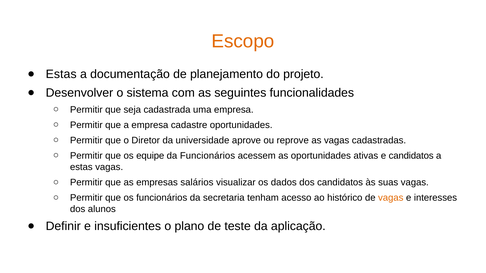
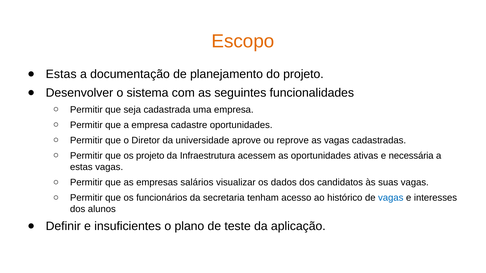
os equipe: equipe -> projeto (150, 156)
da Funcionários: Funcionários -> Infraestrutura (208, 156)
e candidatos: candidatos -> necessária (411, 156)
vagas colour: orange -> blue (391, 198)
